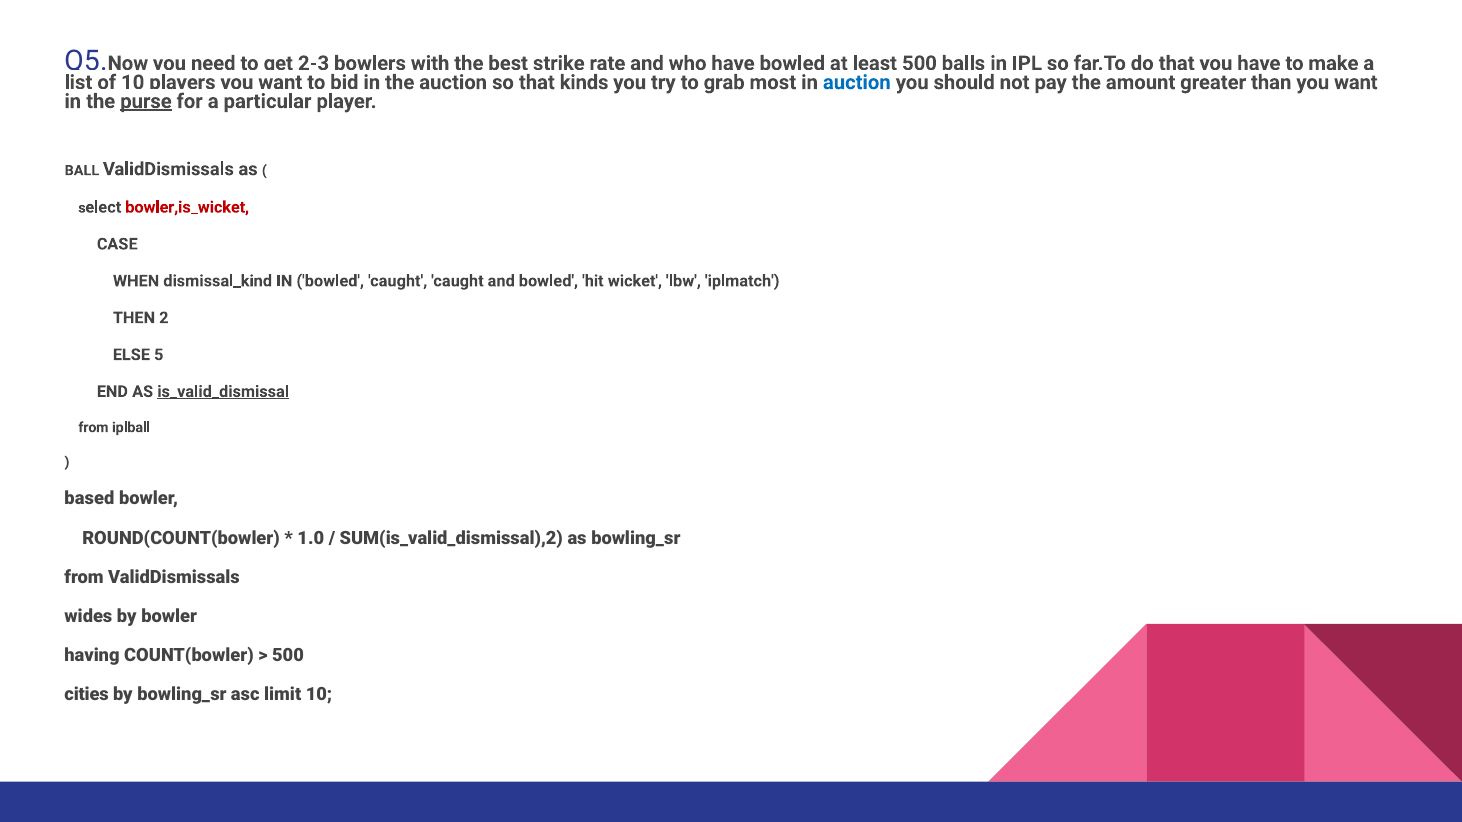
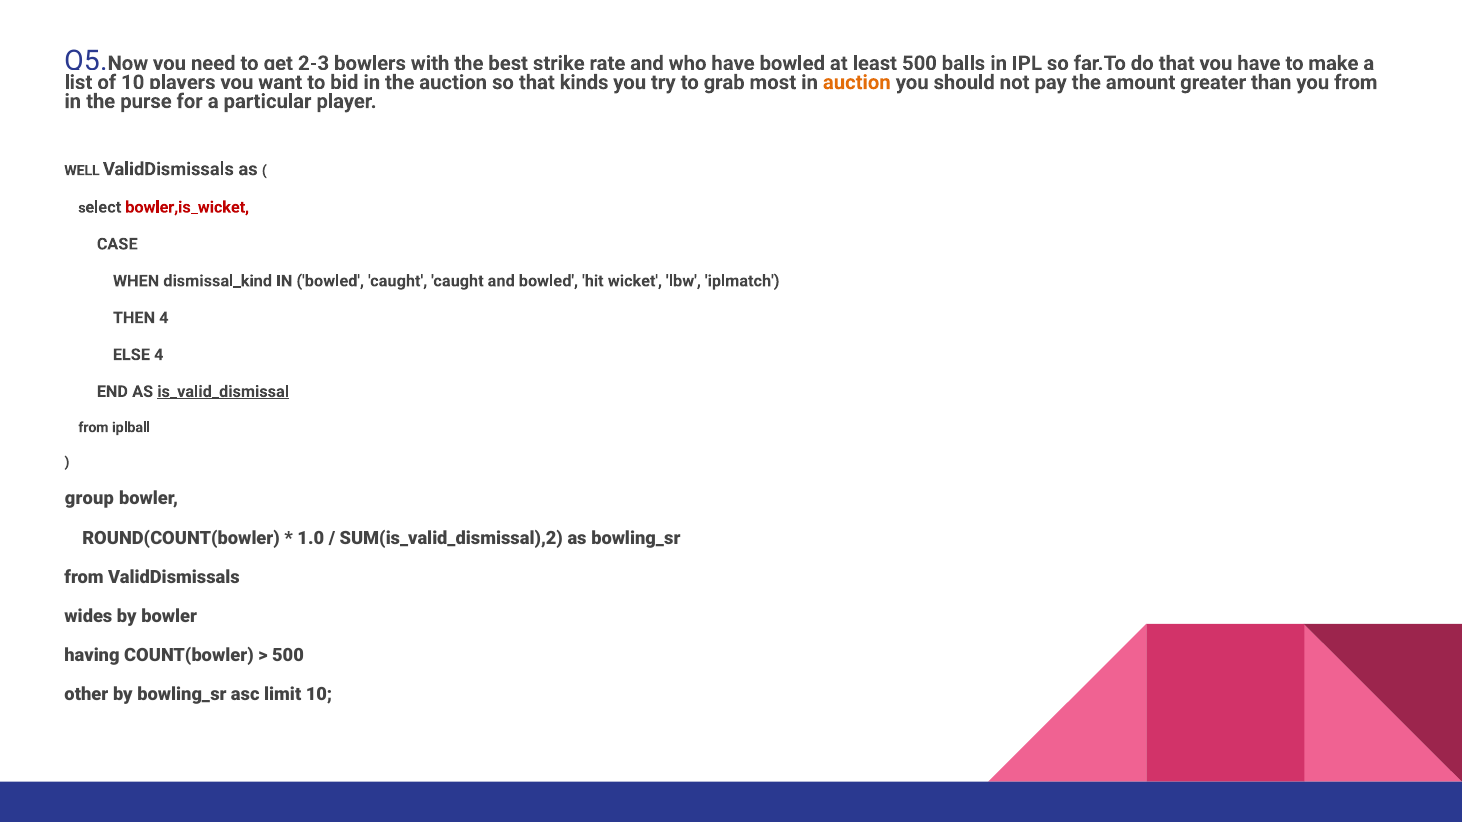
auction colour: blue -> orange (857, 82)
than you want: want -> from (1356, 82)
purse underline: present -> none (146, 101)
BALL: BALL -> WELL (82, 171)
THEN 2: 2 -> 4 (164, 318)
ELSE 5: 5 -> 4 (159, 355)
based: based -> group (89, 499)
cities: cities -> other (86, 695)
